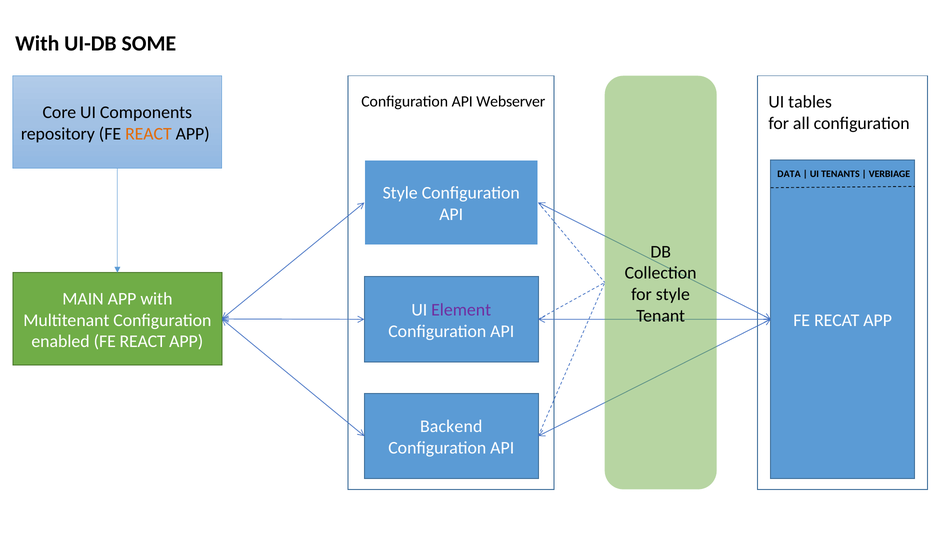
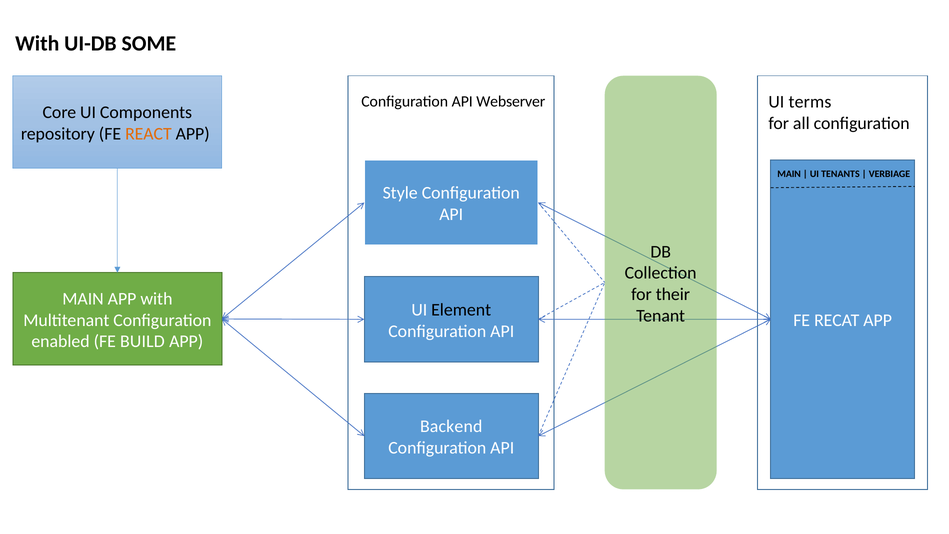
tables: tables -> terms (810, 102)
DATA: DATA -> MAIN (789, 174)
for style: style -> their (673, 294)
Element colour: purple -> black (461, 310)
enabled FE REACT: REACT -> BUILD (142, 341)
